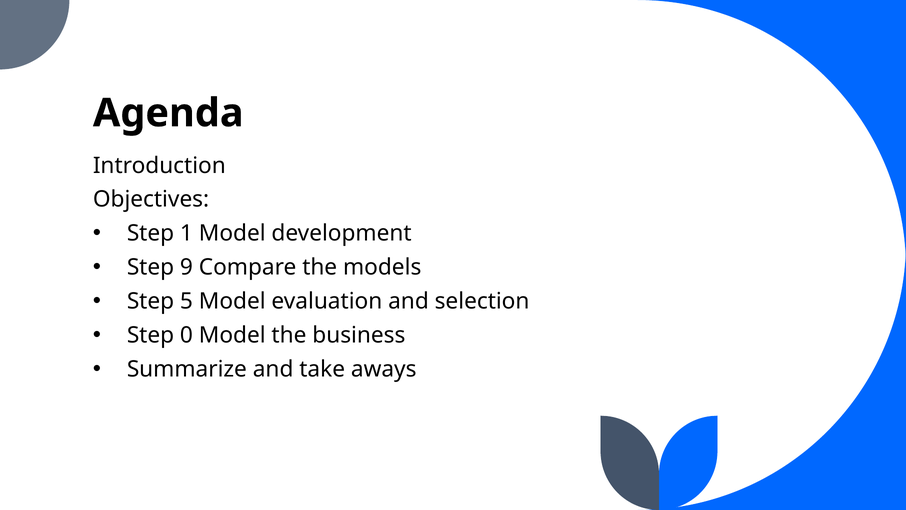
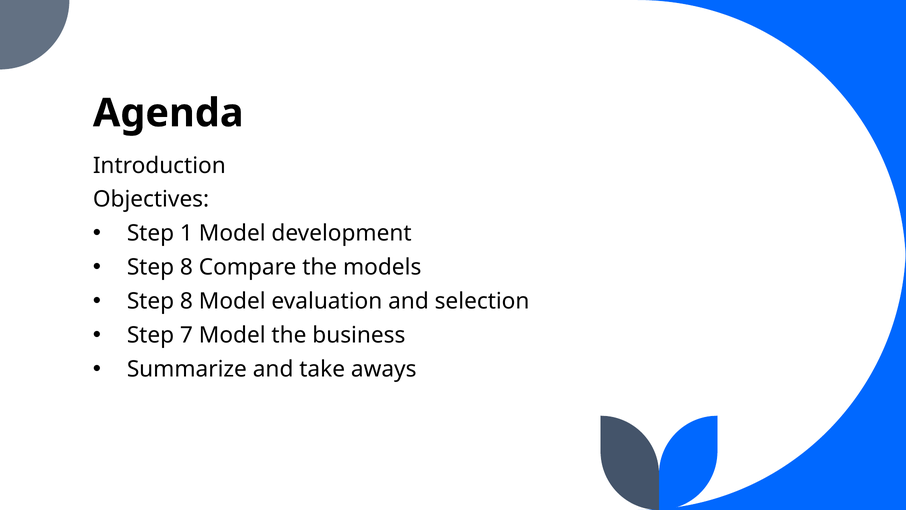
9: 9 -> 8 (186, 267)
5: 5 -> 8 (186, 301)
0: 0 -> 7 (186, 335)
